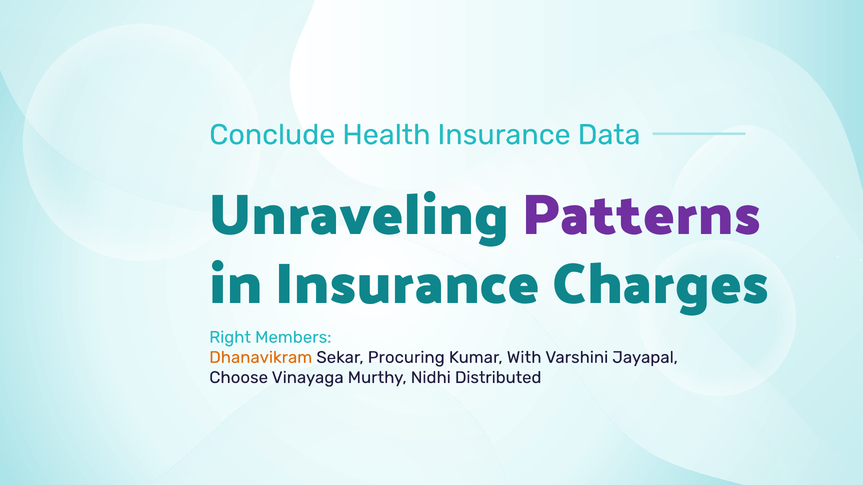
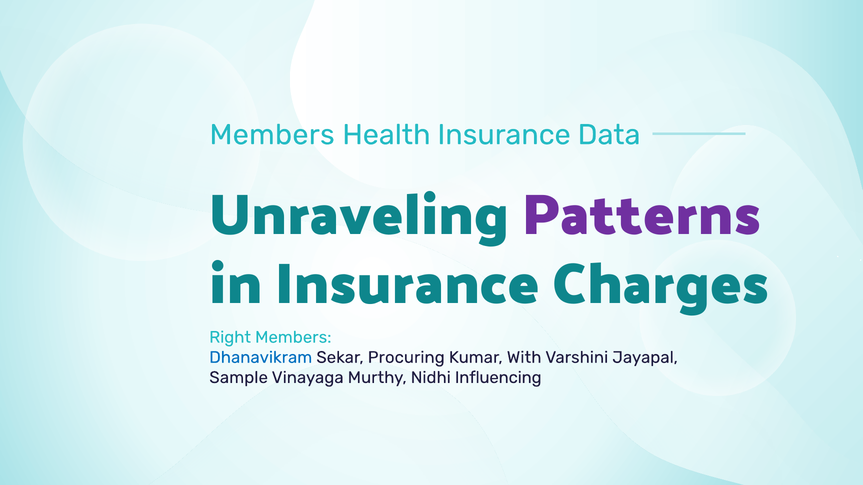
Conclude: Conclude -> Members (272, 135)
Dhanavikram colour: orange -> blue (261, 358)
Choose: Choose -> Sample (239, 378)
Distributed: Distributed -> Influencing (498, 378)
